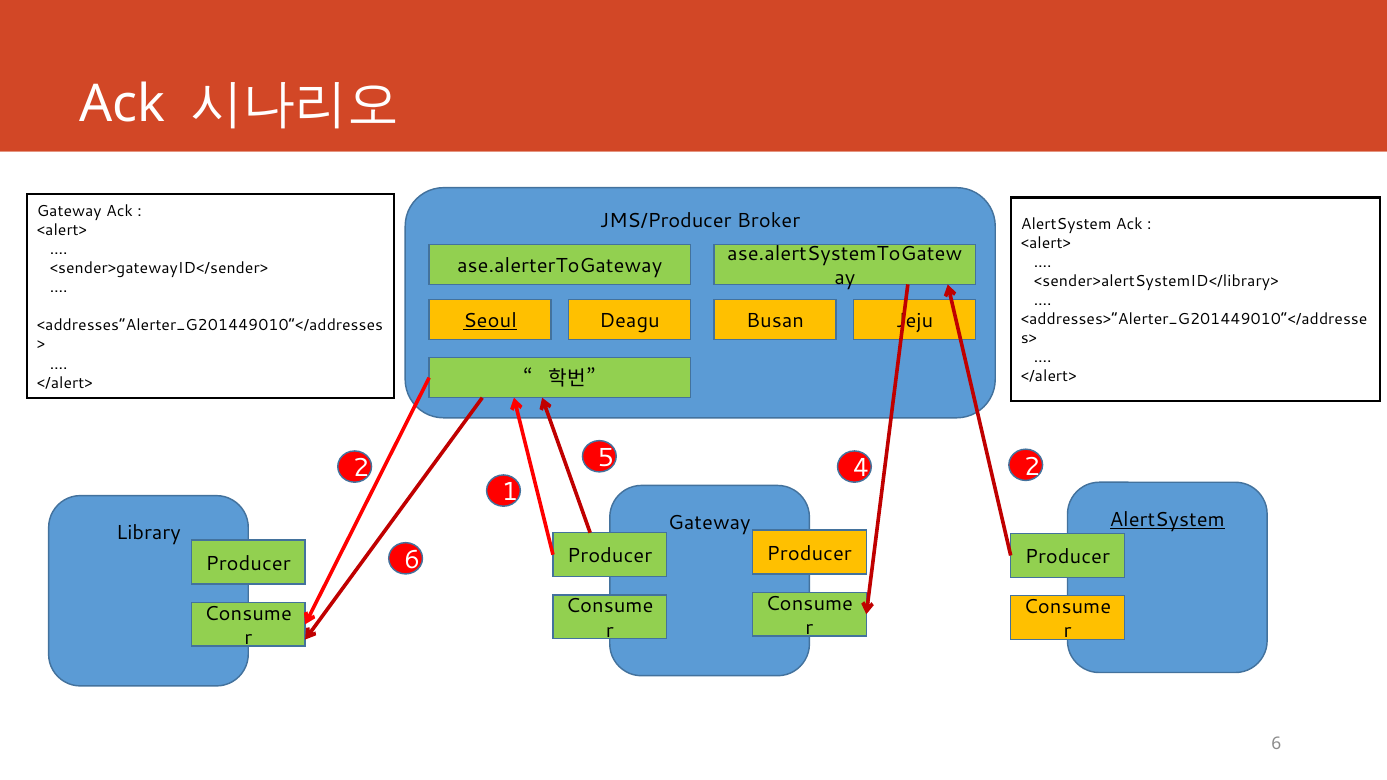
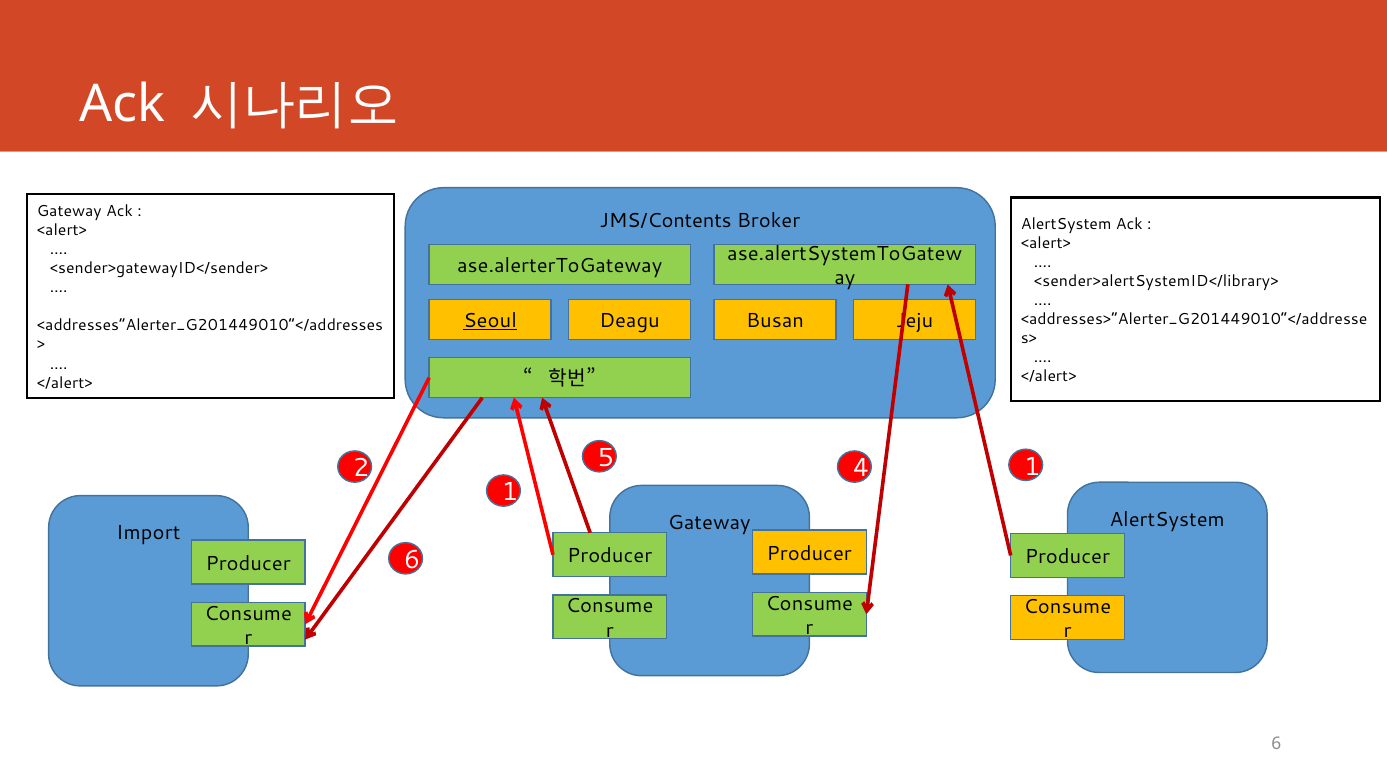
JMS/Producer: JMS/Producer -> JMS/Contents (666, 221)
2 2: 2 -> 1 (1032, 467)
AlertSystem underline: present -> none (1167, 520)
Library: Library -> Import (148, 533)
